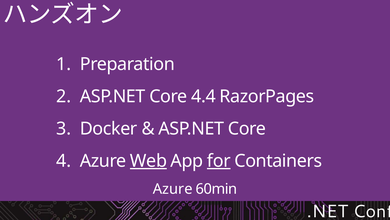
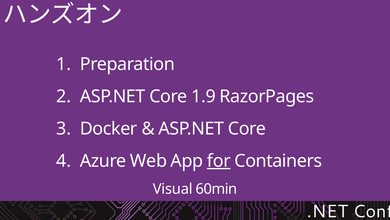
4.4: 4.4 -> 1.9 (203, 96)
Web underline: present -> none (148, 160)
Azure: Azure -> Visual (173, 188)
